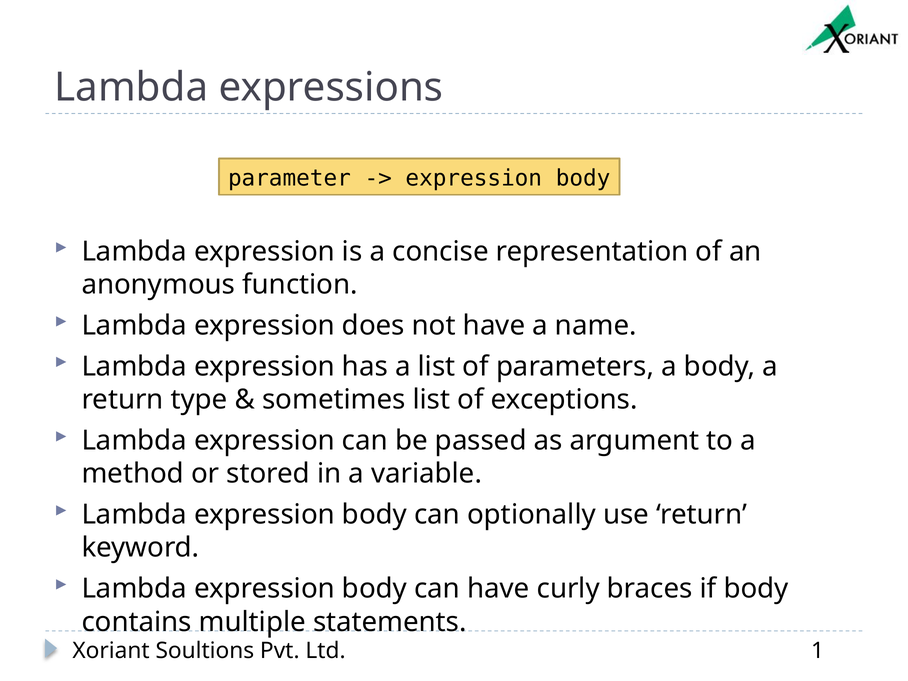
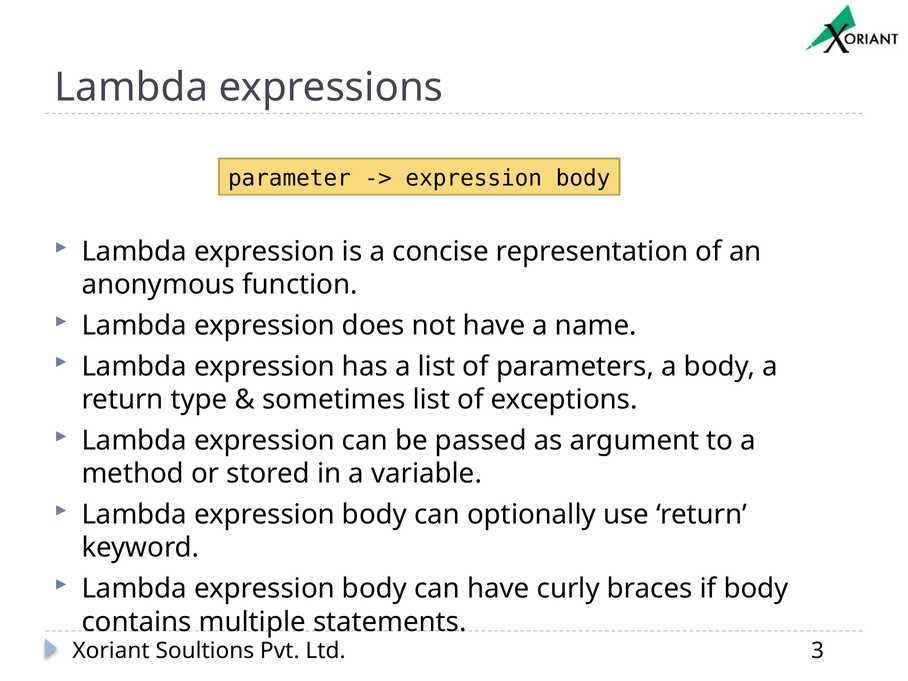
1: 1 -> 3 (818, 651)
